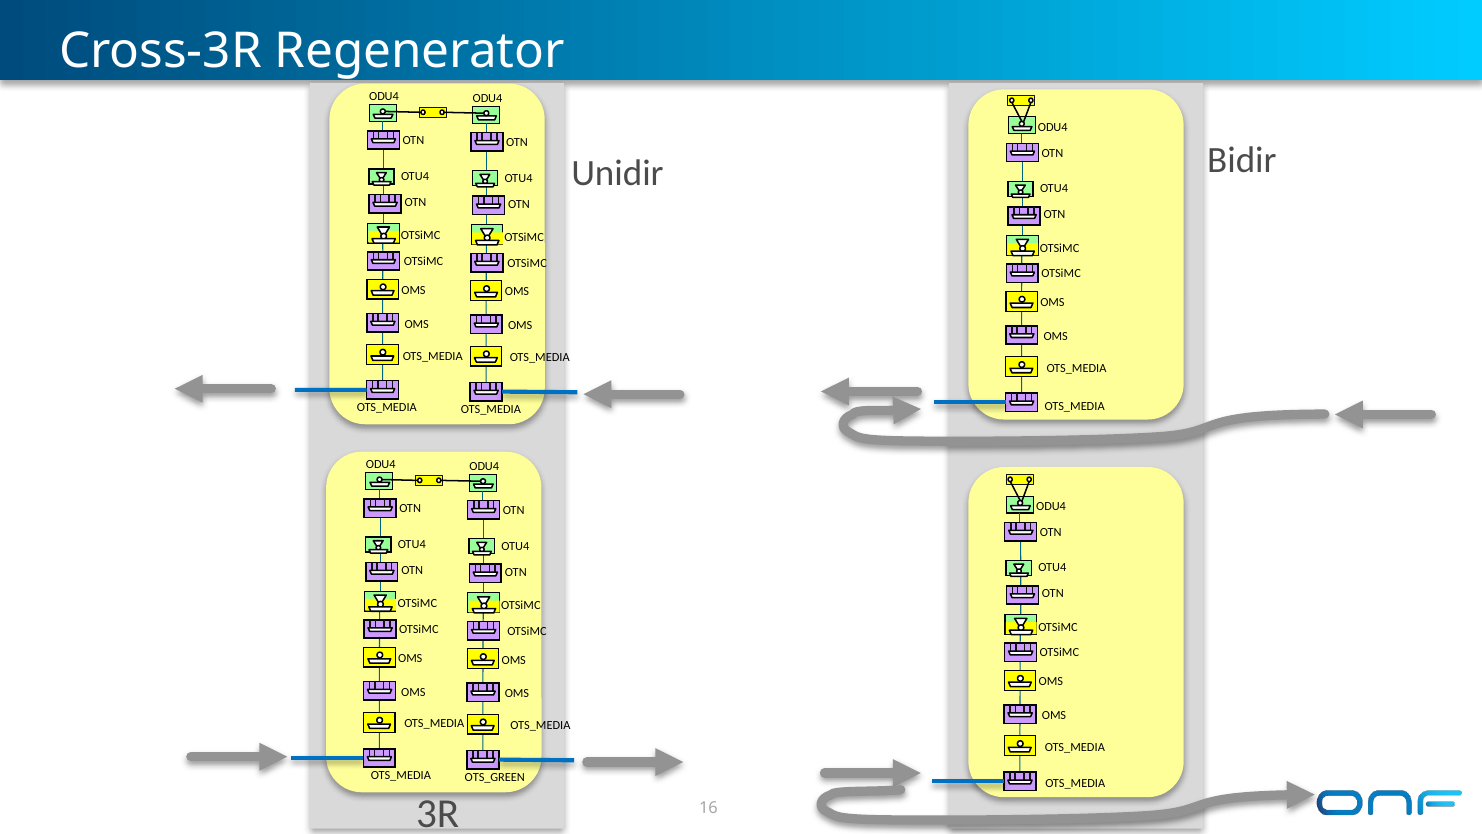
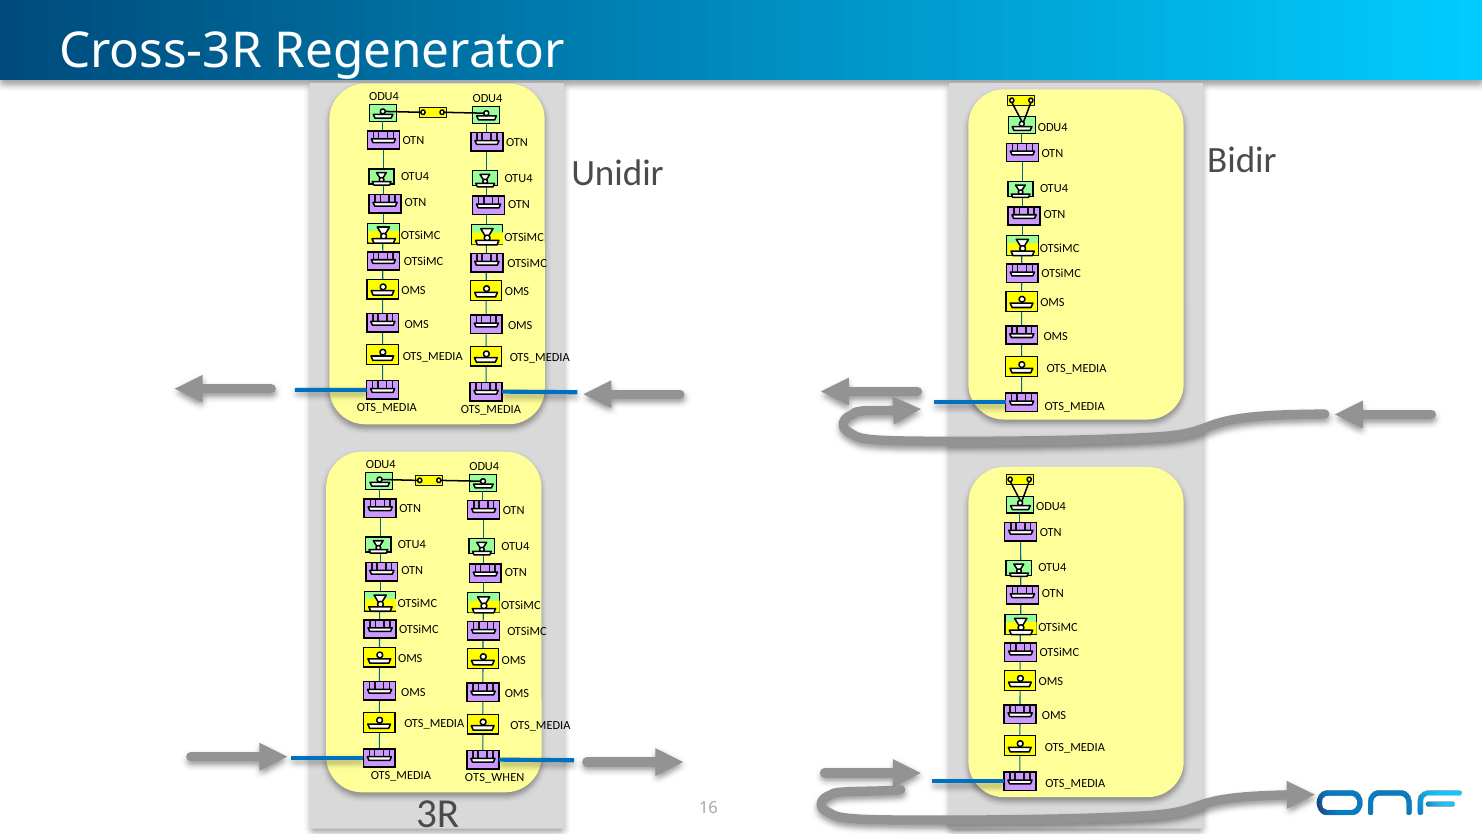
OTS_GREEN: OTS_GREEN -> OTS_WHEN (495, 777)
